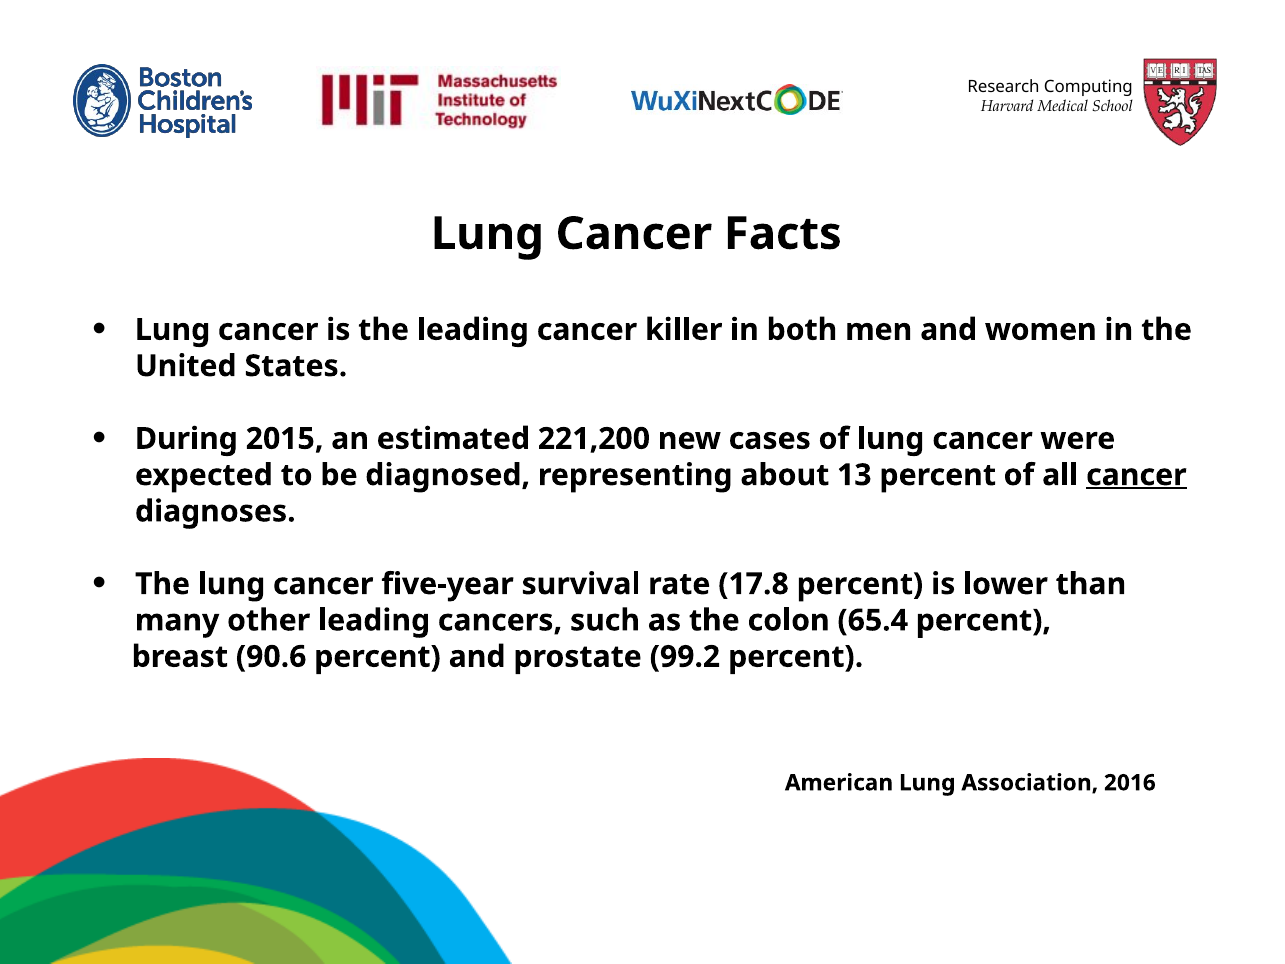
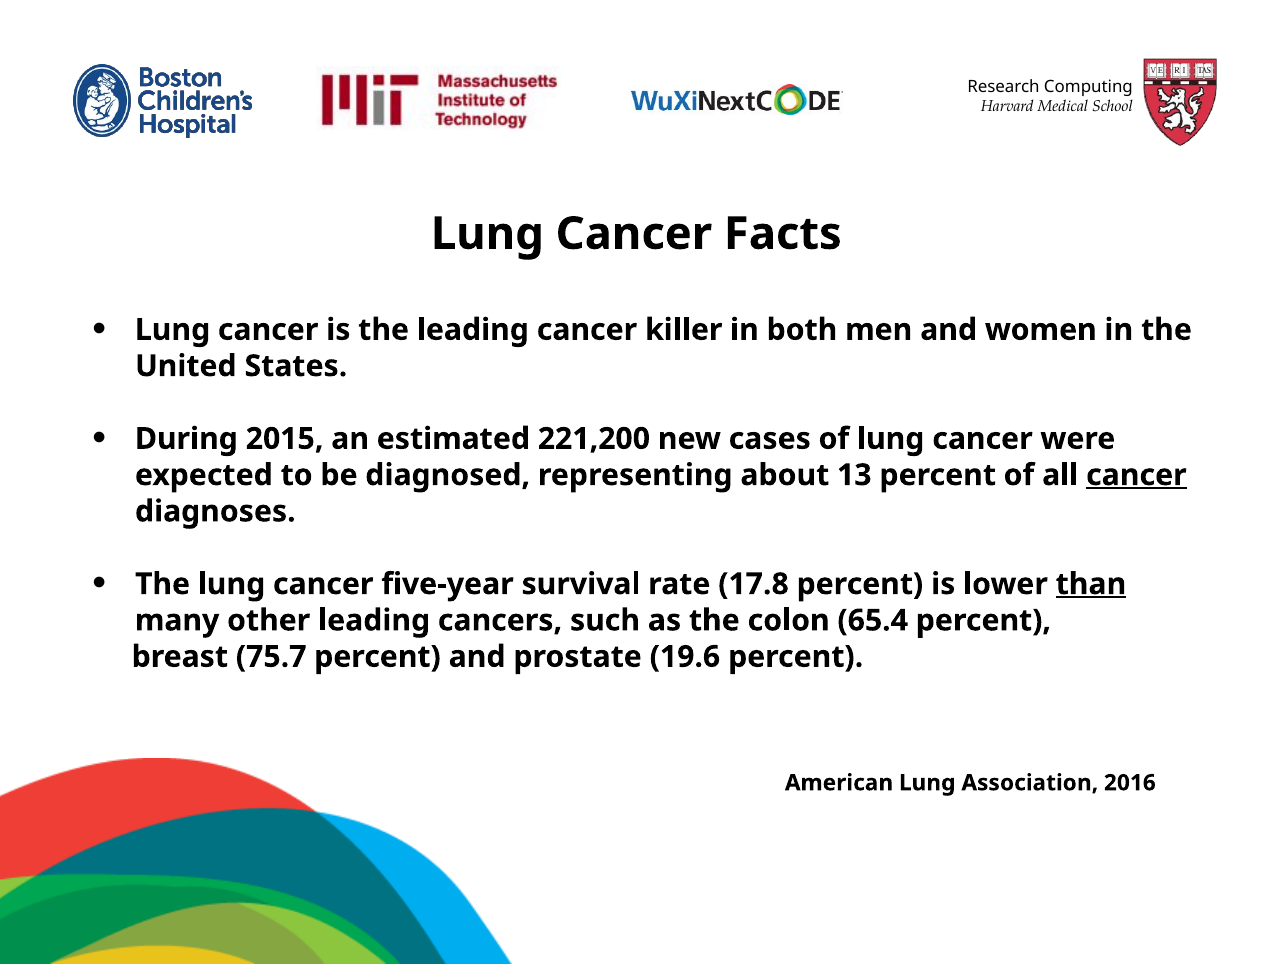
than underline: none -> present (1091, 584)
90.6: 90.6 -> 75.7 (271, 657)
99.2: 99.2 -> 19.6 (685, 657)
